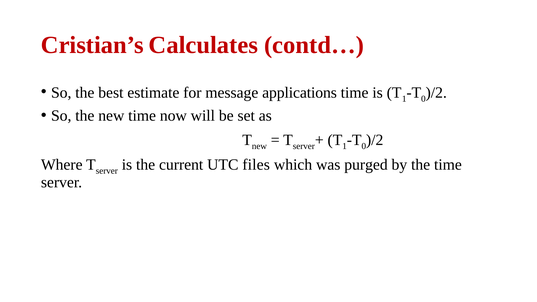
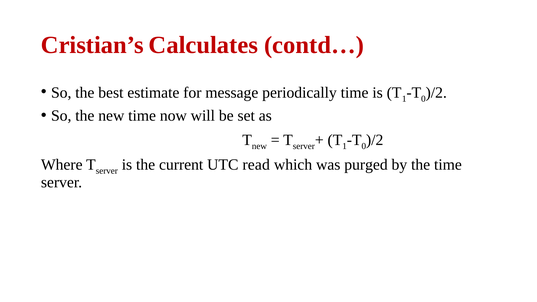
applications: applications -> periodically (300, 93)
files: files -> read (256, 165)
